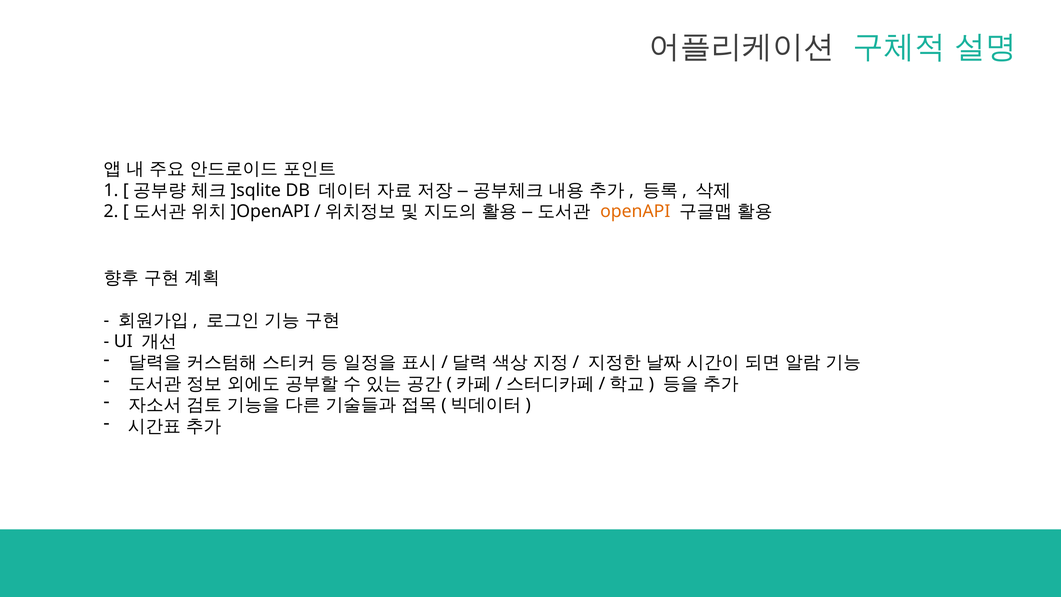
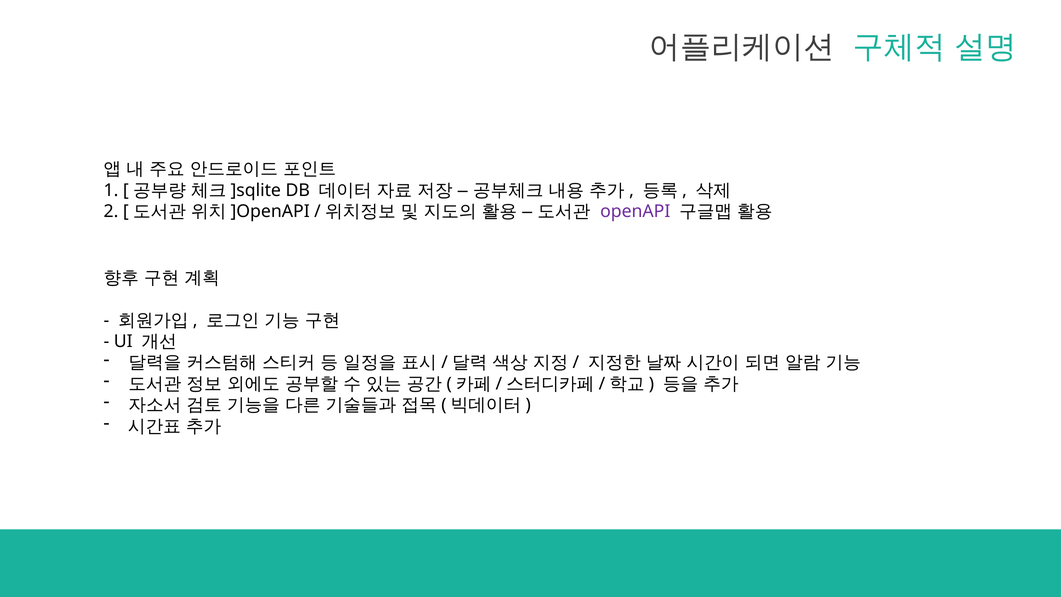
openAPI colour: orange -> purple (635, 211)
